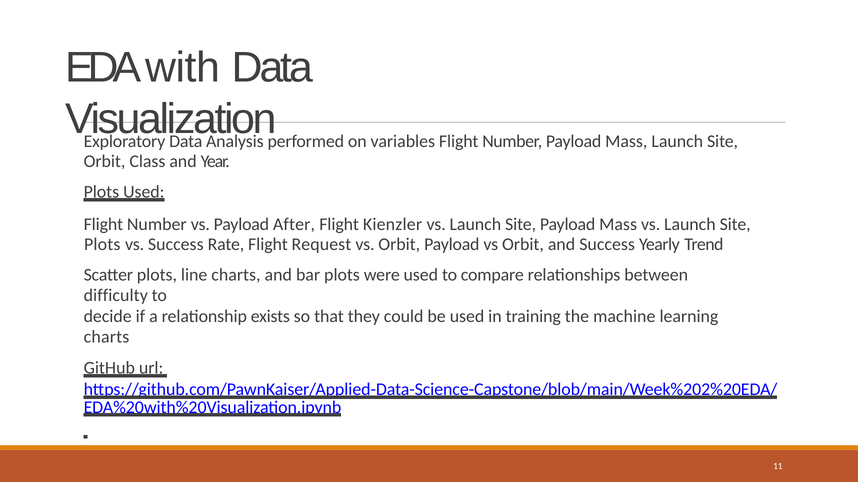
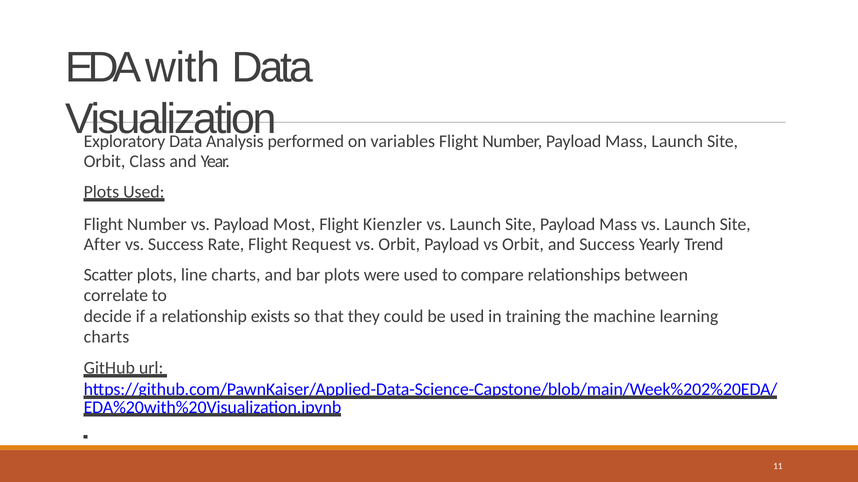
After: After -> Most (294, 225)
Plots: Plots -> After (102, 245)
difficulty: difficulty -> correlate (116, 296)
